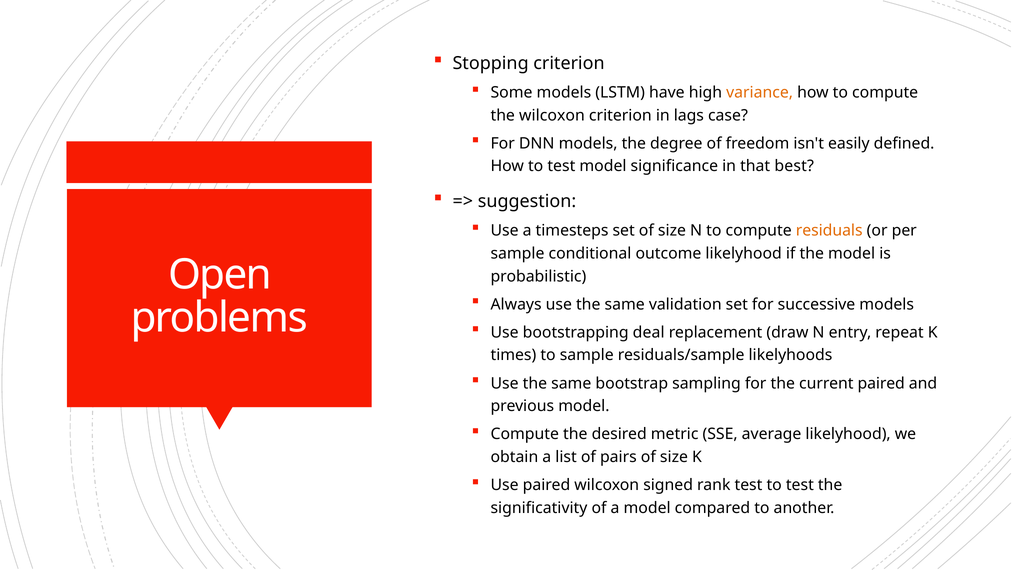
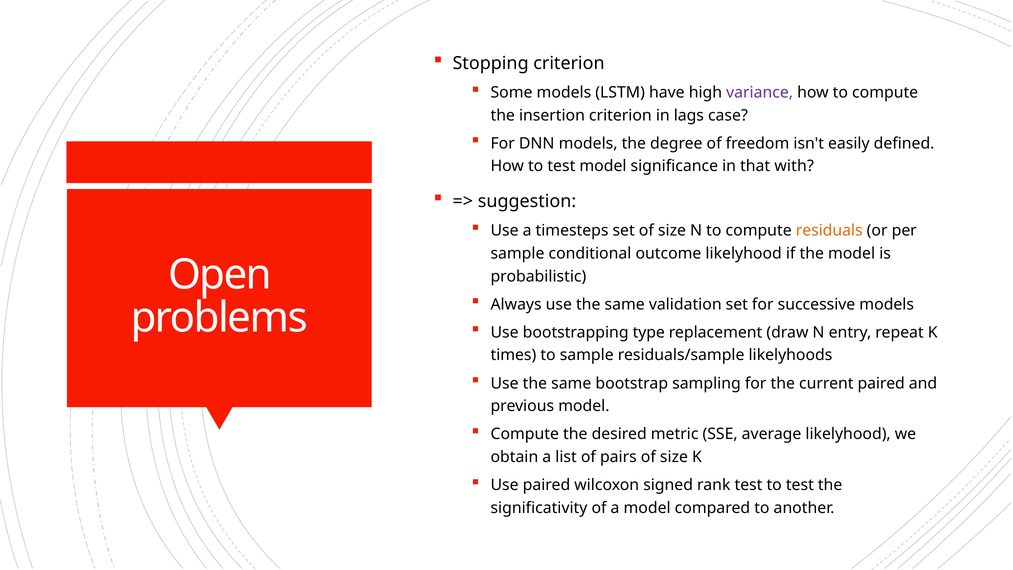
variance colour: orange -> purple (760, 93)
the wilcoxon: wilcoxon -> insertion (552, 115)
best: best -> with (794, 166)
deal: deal -> type (649, 332)
